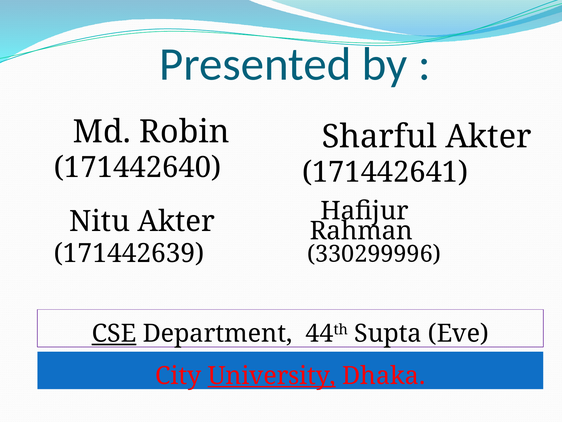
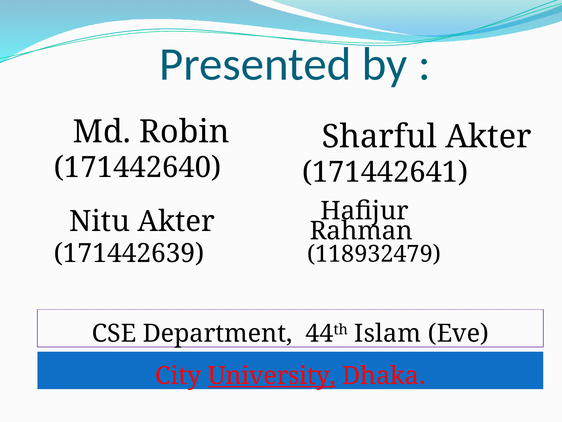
330299996: 330299996 -> 118932479 (374, 254)
CSE underline: present -> none (114, 333)
Supta: Supta -> Islam (388, 333)
